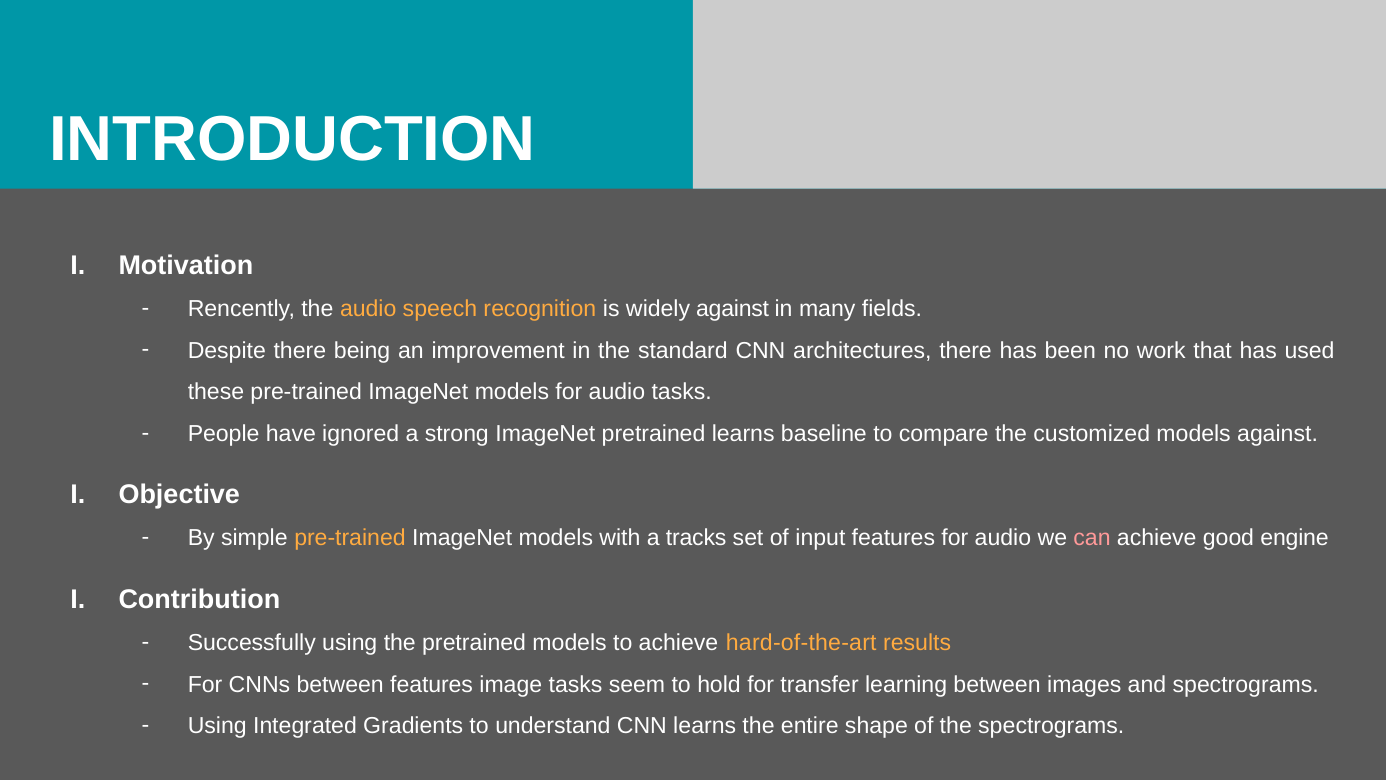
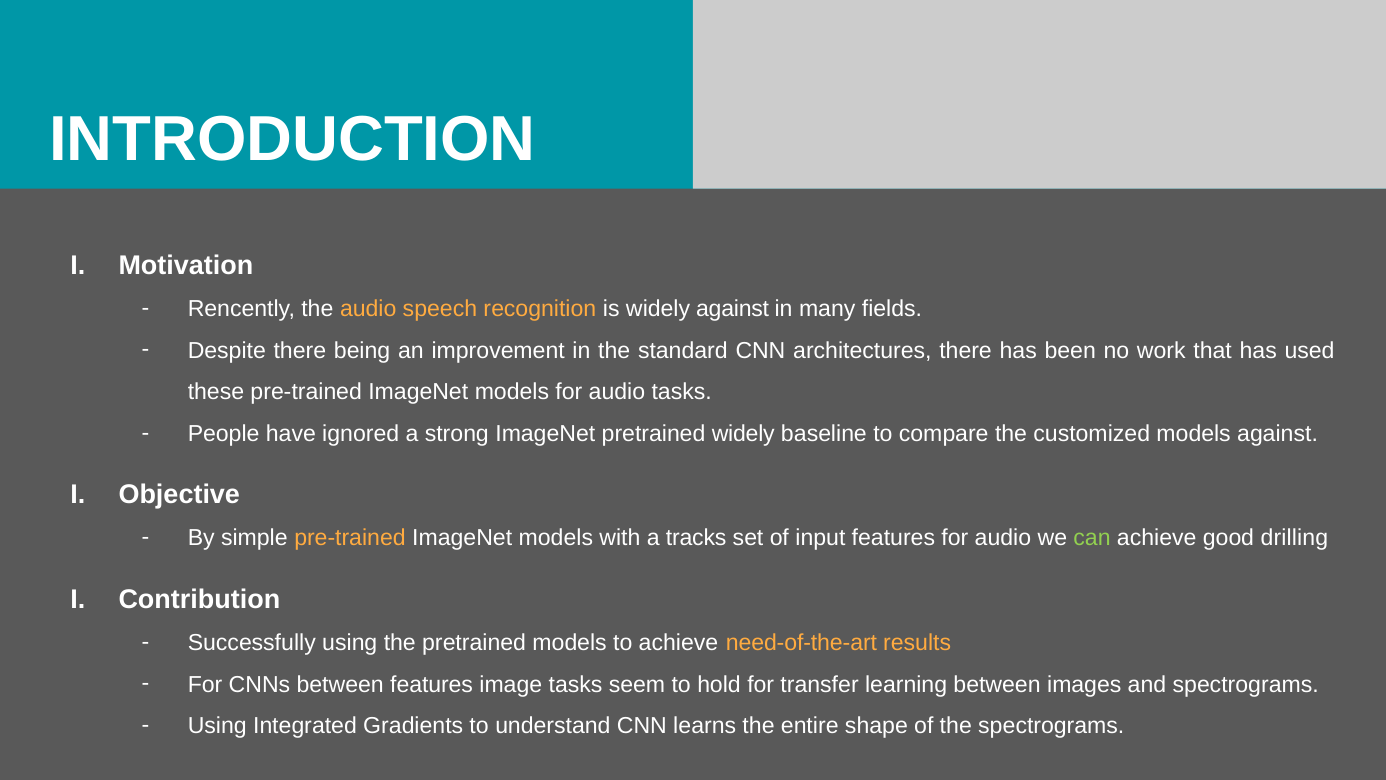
pretrained learns: learns -> widely (743, 434)
can colour: pink -> light green (1092, 538)
engine: engine -> drilling (1294, 538)
hard-of-the-art: hard-of-the-art -> need-of-the-art (801, 643)
